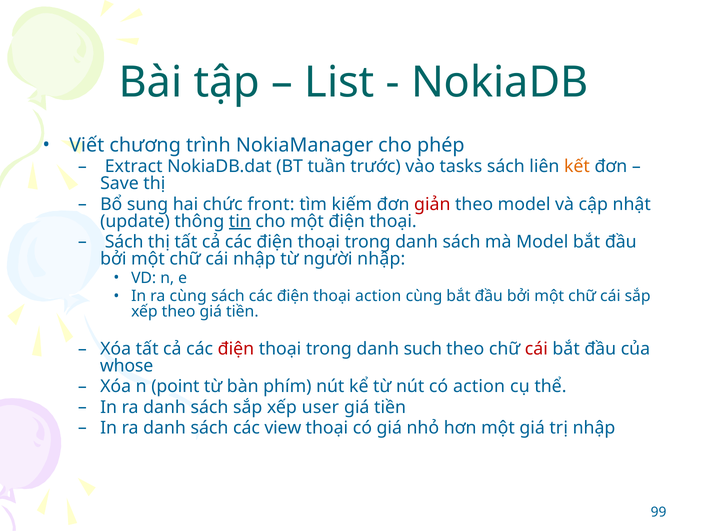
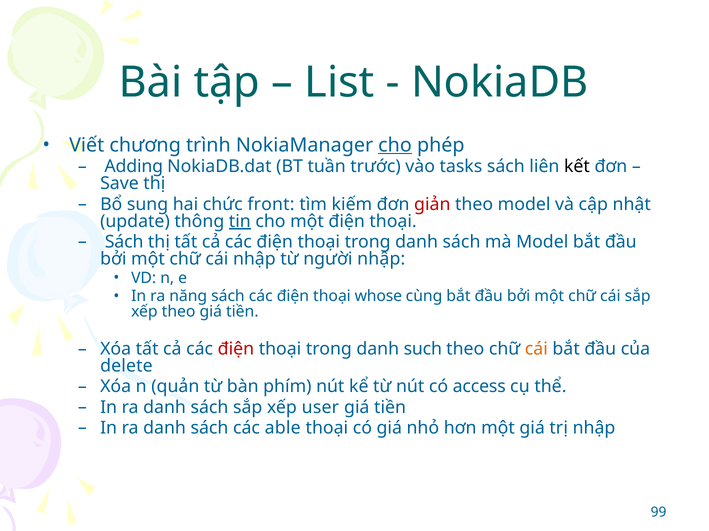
cho underline: none -> present (395, 145)
Extract: Extract -> Adding (134, 167)
kết colour: orange -> black (577, 167)
ra cùng: cùng -> năng (188, 297)
thoại action: action -> whose (378, 297)
cái colour: red -> orange (536, 350)
whose: whose -> delete (126, 367)
point: point -> quản (175, 387)
có action: action -> access (479, 387)
view: view -> able (283, 428)
